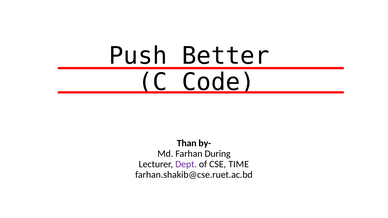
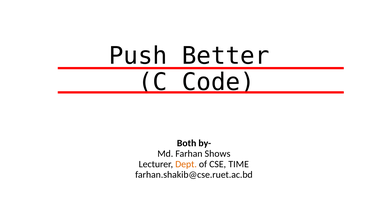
Than: Than -> Both (187, 143)
During: During -> Shows (218, 154)
Dept colour: purple -> orange (186, 164)
